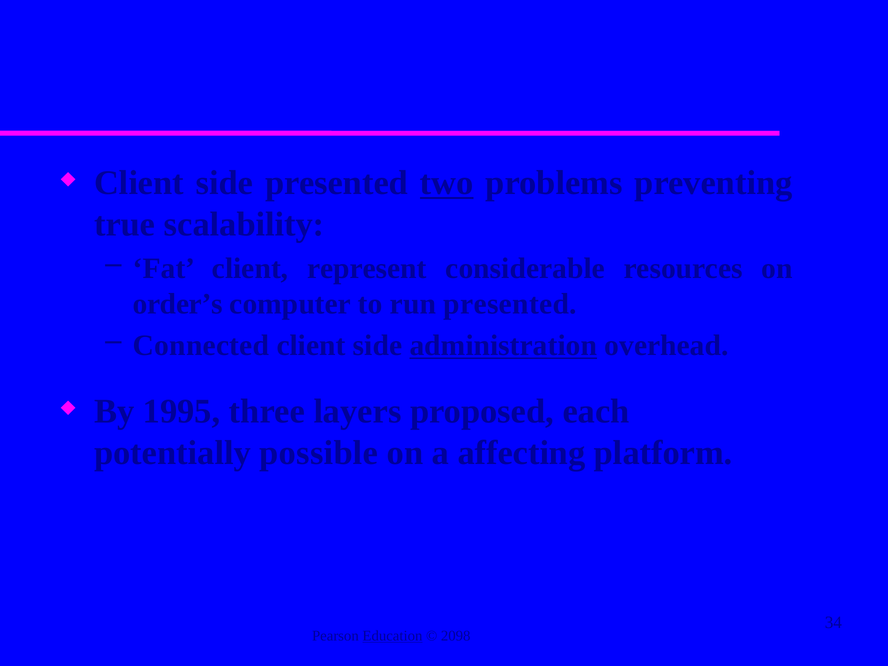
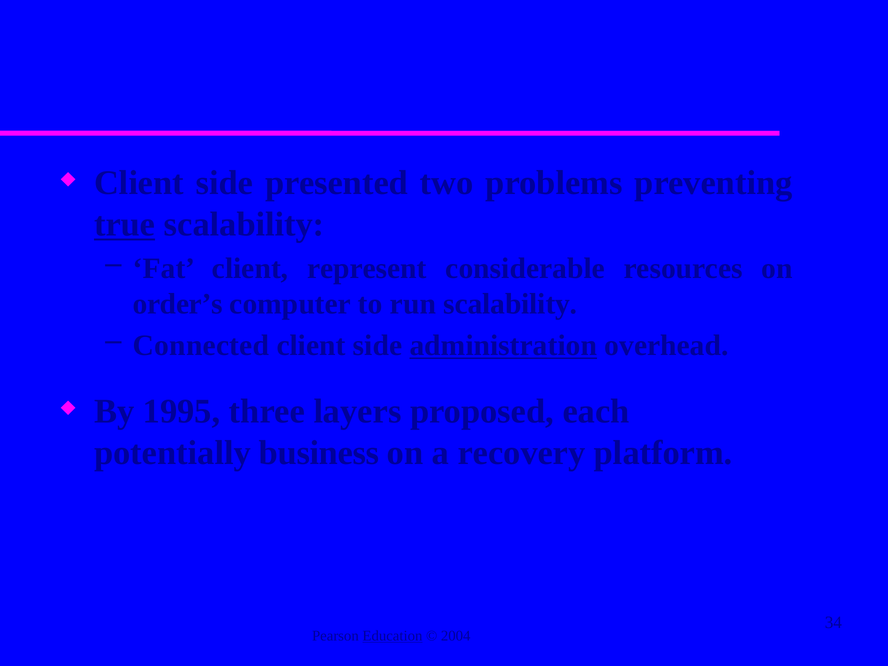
two underline: present -> none (447, 183)
true underline: none -> present (125, 224)
run presented: presented -> scalability (510, 304)
possible: possible -> business (319, 453)
affecting: affecting -> recovery (522, 453)
2098: 2098 -> 2004 (456, 636)
